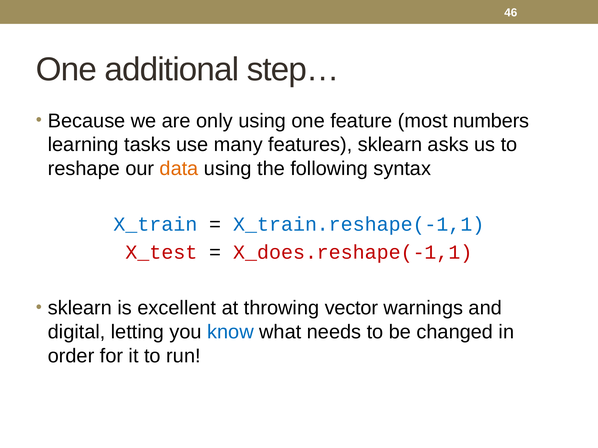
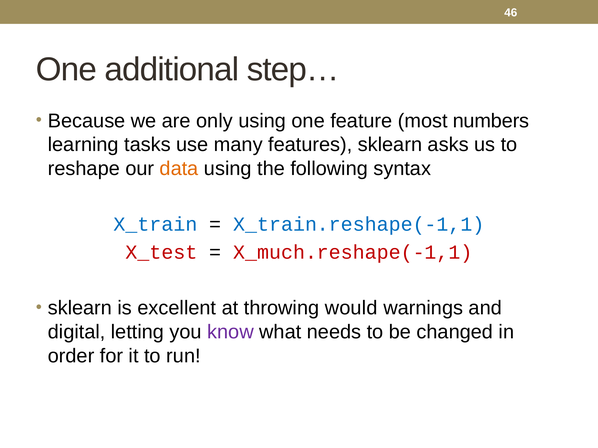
X_does.reshape(-1,1: X_does.reshape(-1,1 -> X_much.reshape(-1,1 (353, 253)
vector: vector -> would (351, 308)
know colour: blue -> purple (230, 332)
